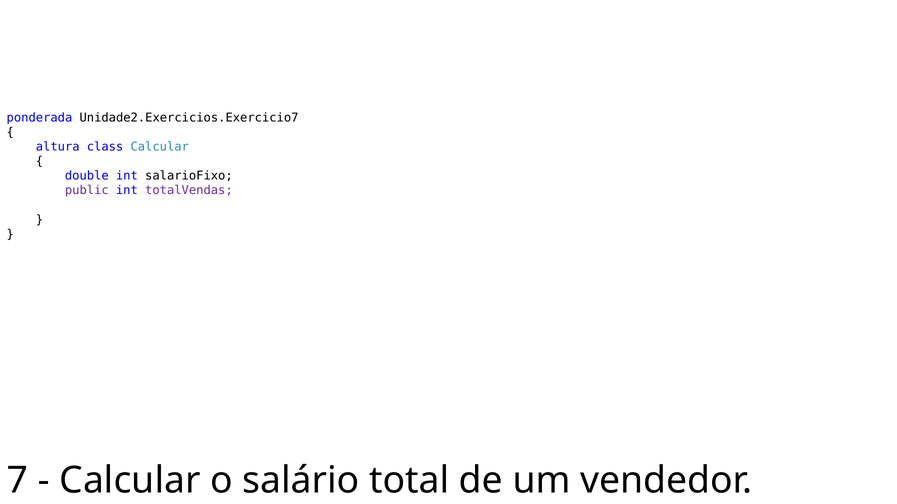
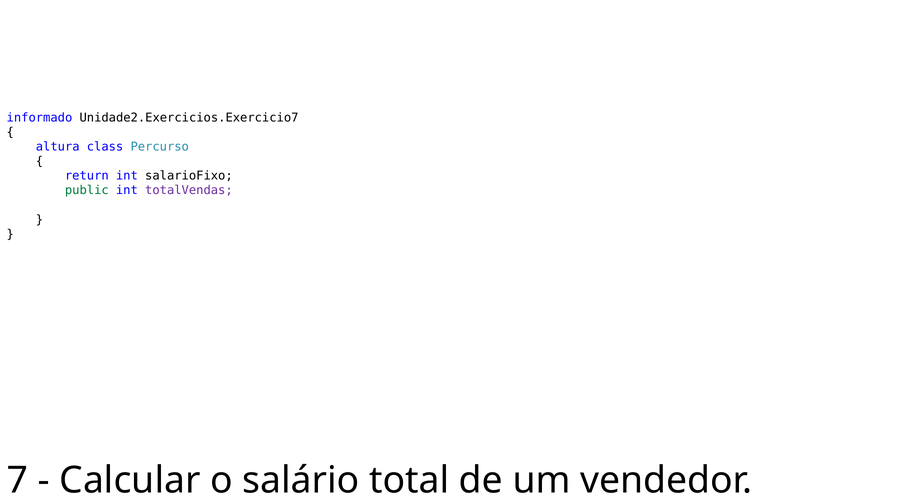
ponderada: ponderada -> informado (39, 118)
class Calcular: Calcular -> Percurso (160, 147)
double: double -> return (87, 176)
public colour: purple -> green (87, 191)
